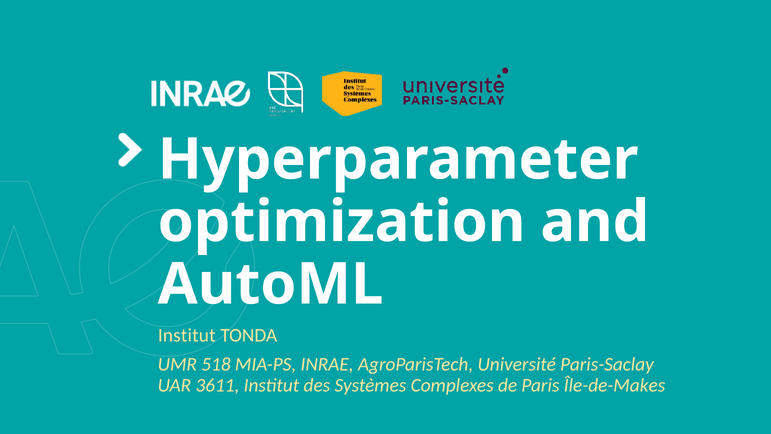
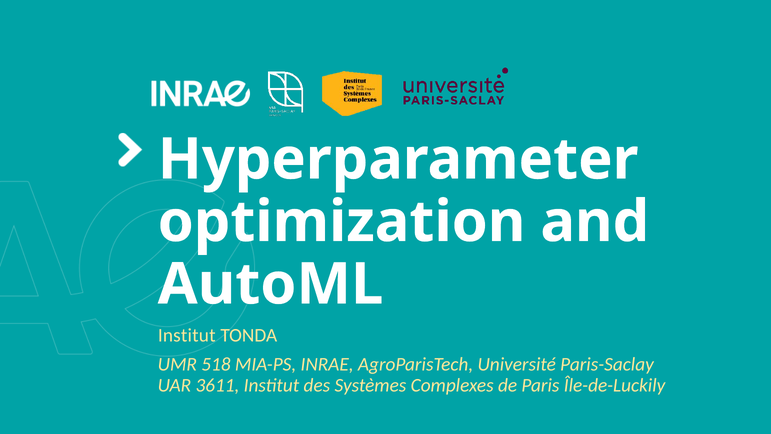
Île-de-Makes: Île-de-Makes -> Île-de-Luckily (615, 385)
